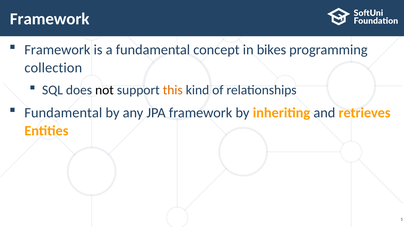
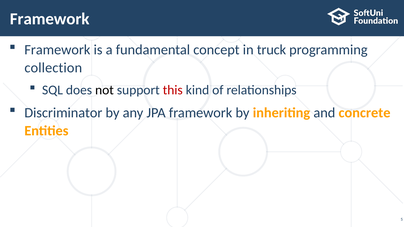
bikes: bikes -> truck (271, 50)
this colour: orange -> red (173, 90)
Fundamental: Fundamental -> Discriminator (63, 113)
retrieves: retrieves -> concrete (364, 113)
